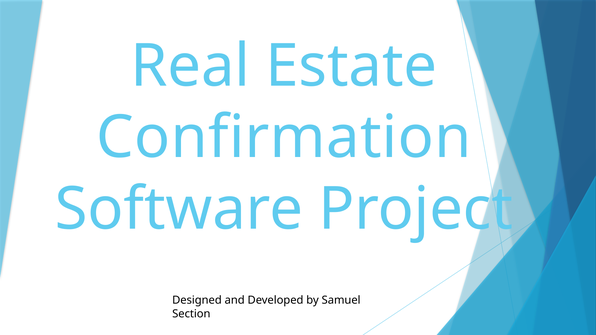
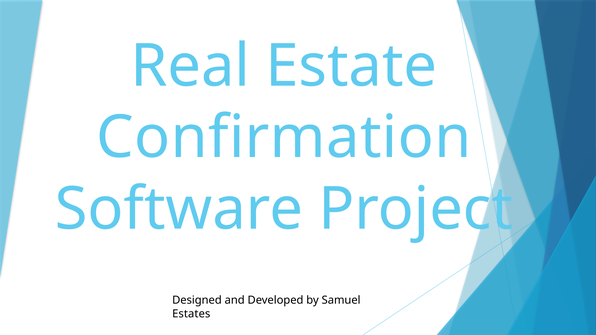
Section: Section -> Estates (191, 314)
